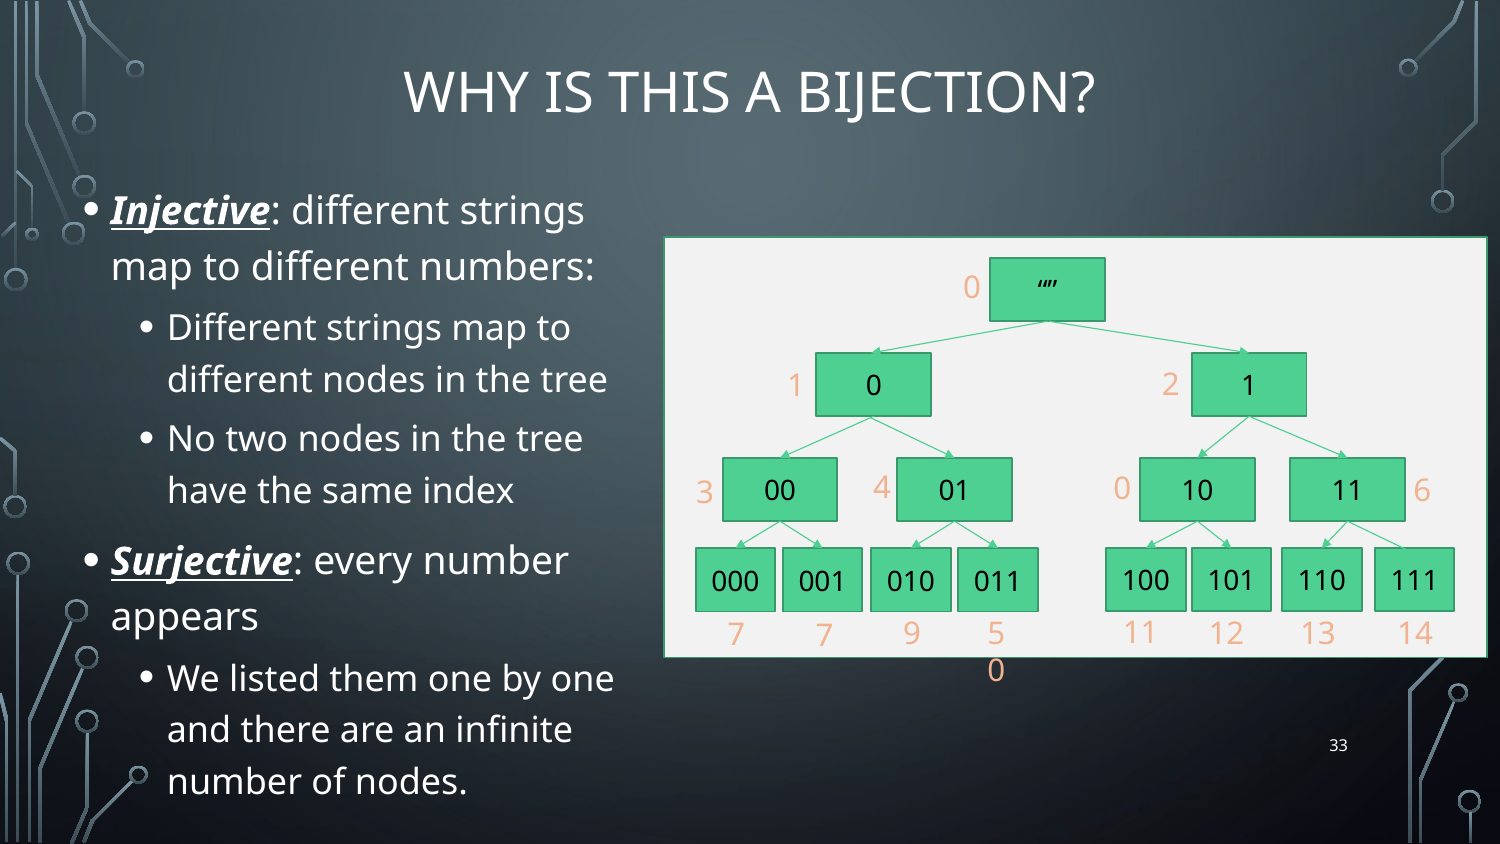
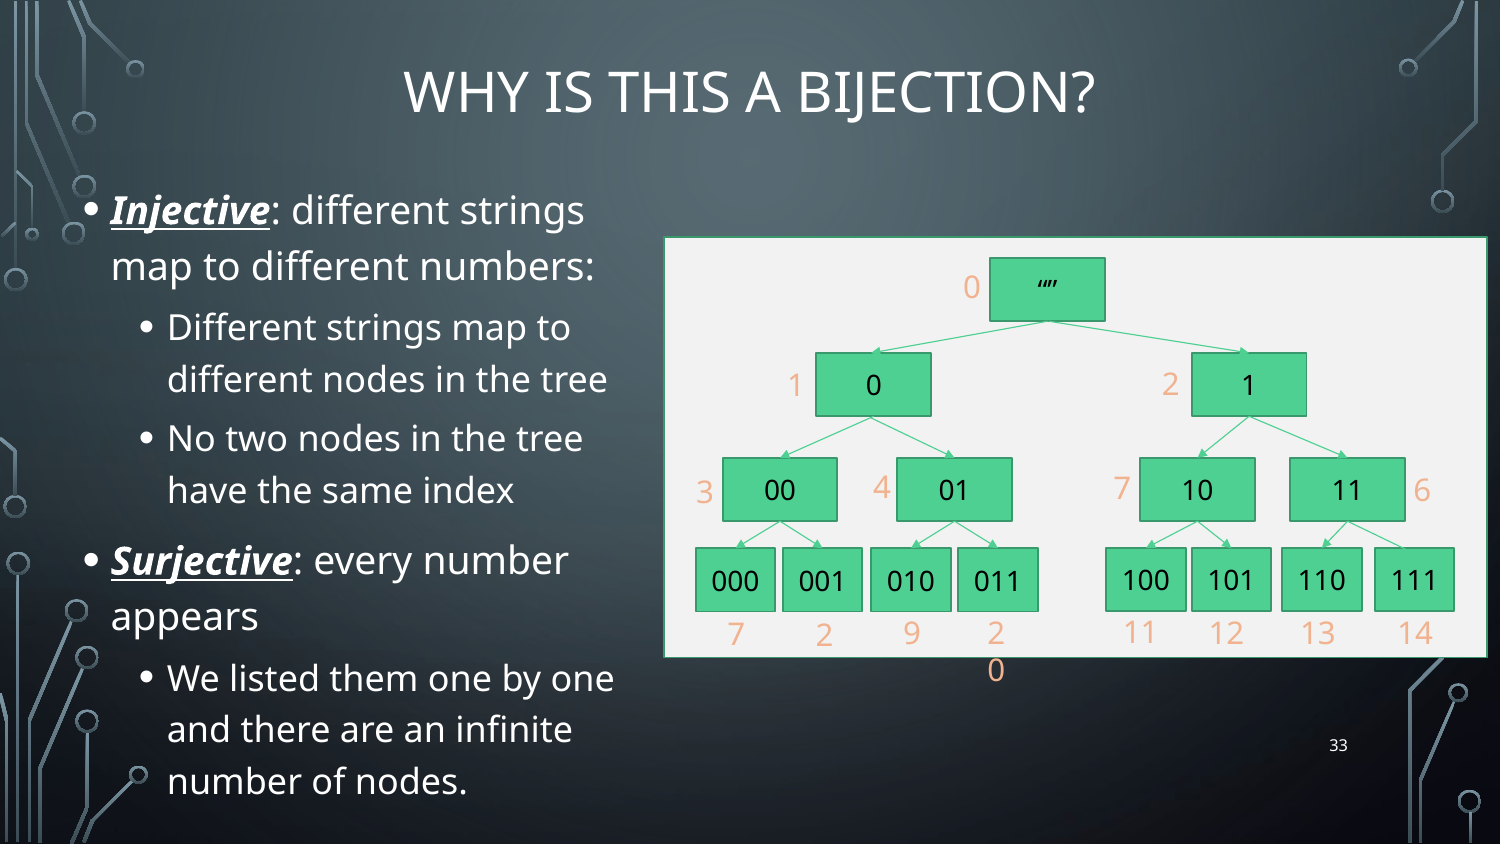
4 0: 0 -> 7 (1122, 489)
7 7: 7 -> 2 (825, 636)
9 5: 5 -> 2 (996, 633)
